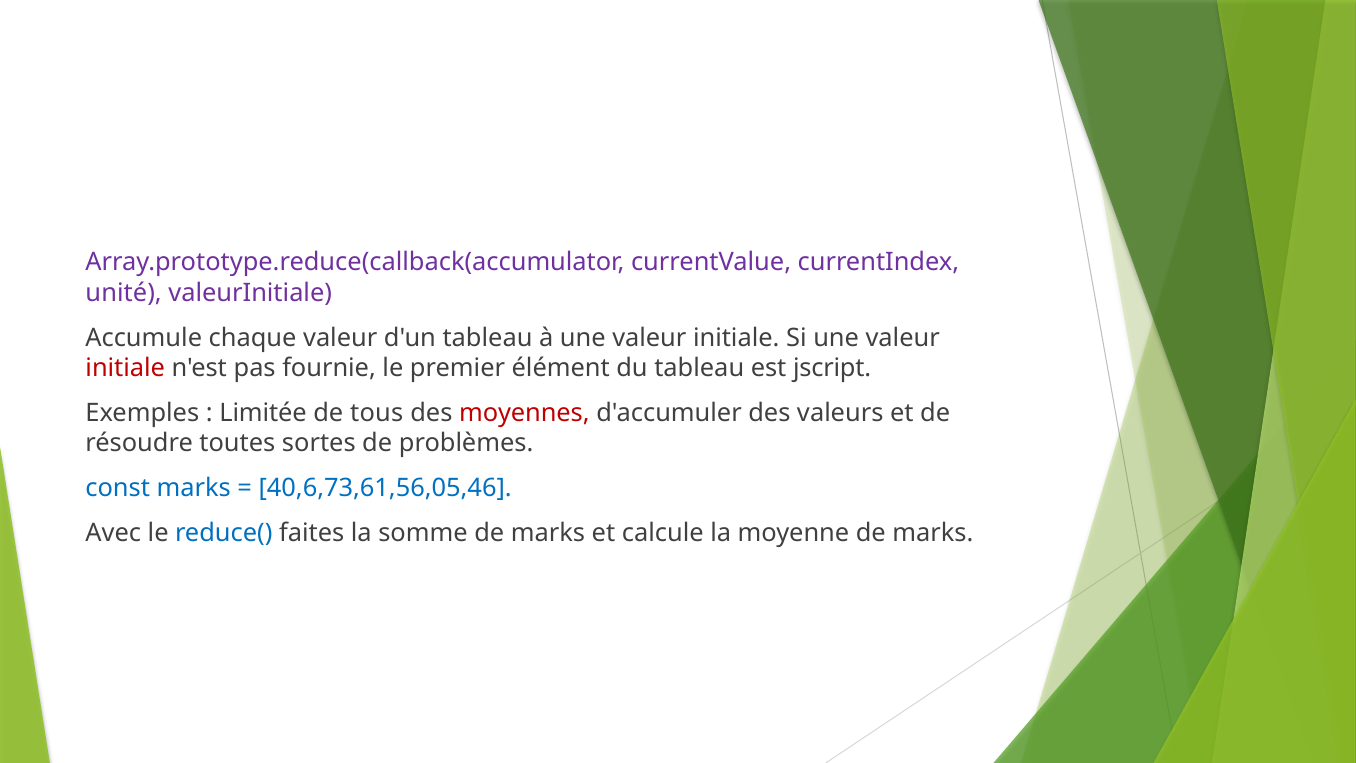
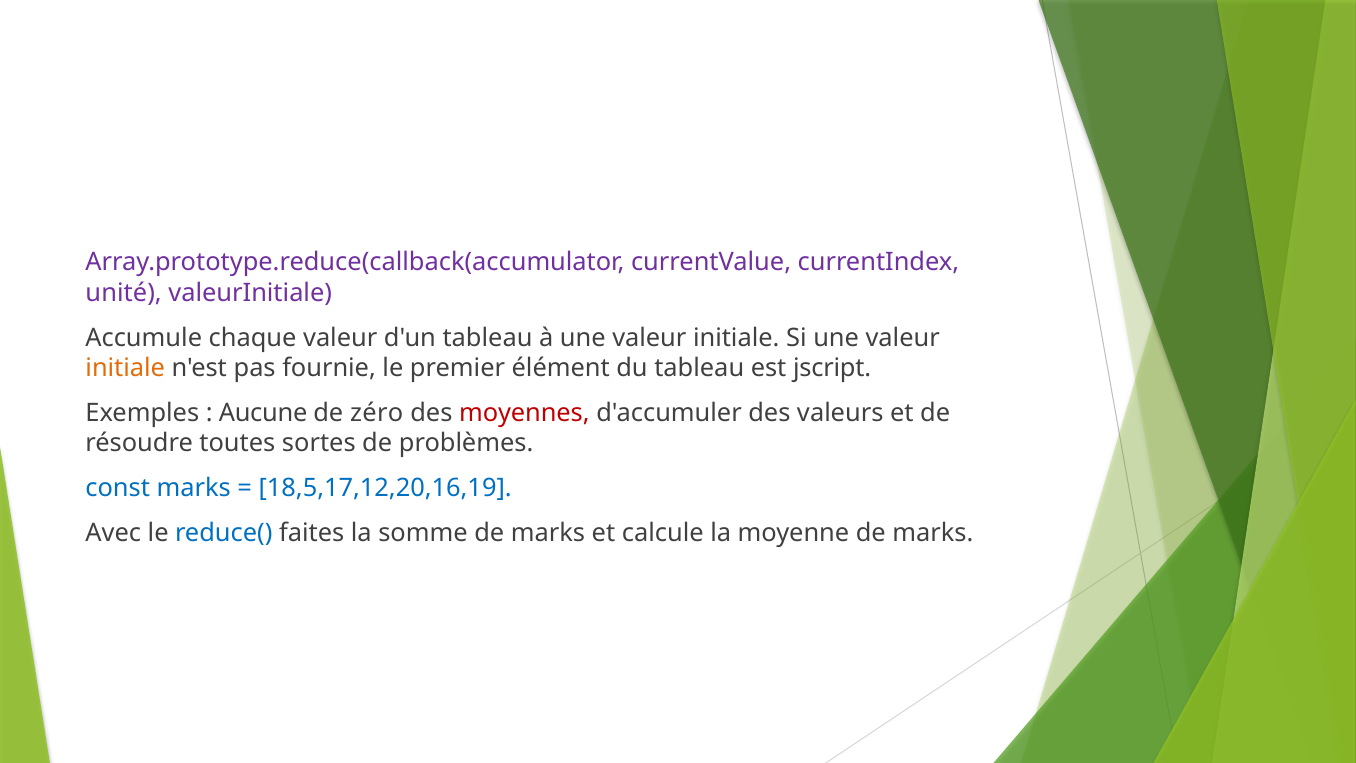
initiale colour: red -> orange (125, 368)
Limitée: Limitée -> Aucune (263, 413)
tous: tous -> zéro (377, 413)
40,6,73,61,56,05,46: 40,6,73,61,56,05,46 -> 18,5,17,12,20,16,19 (385, 488)
